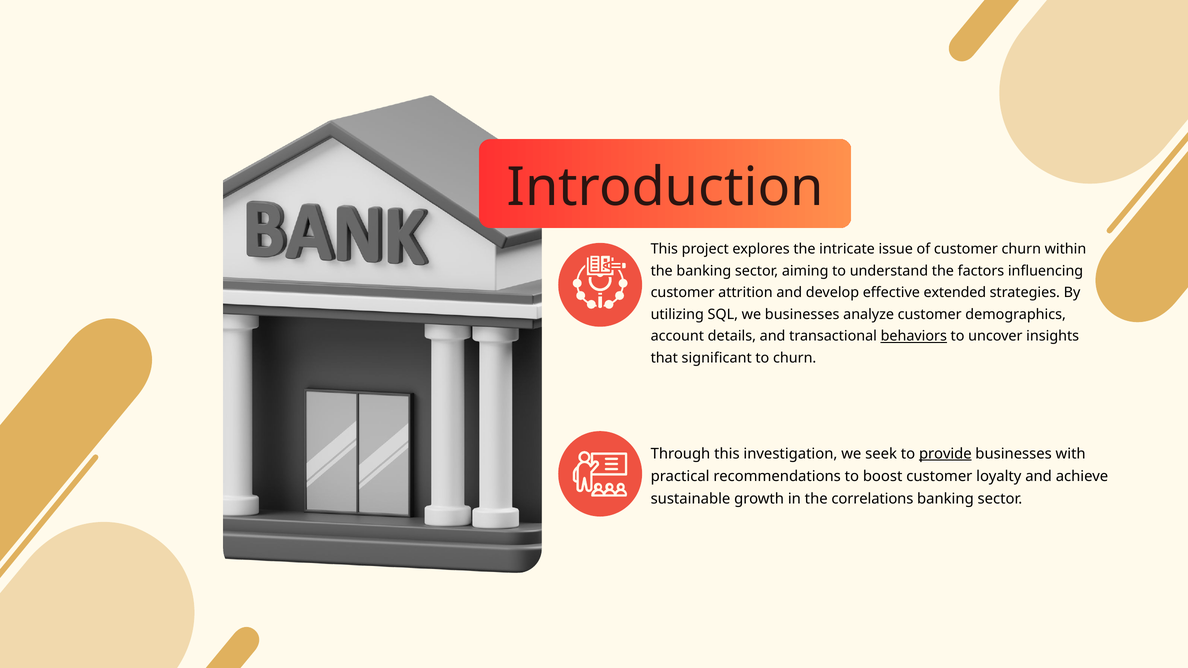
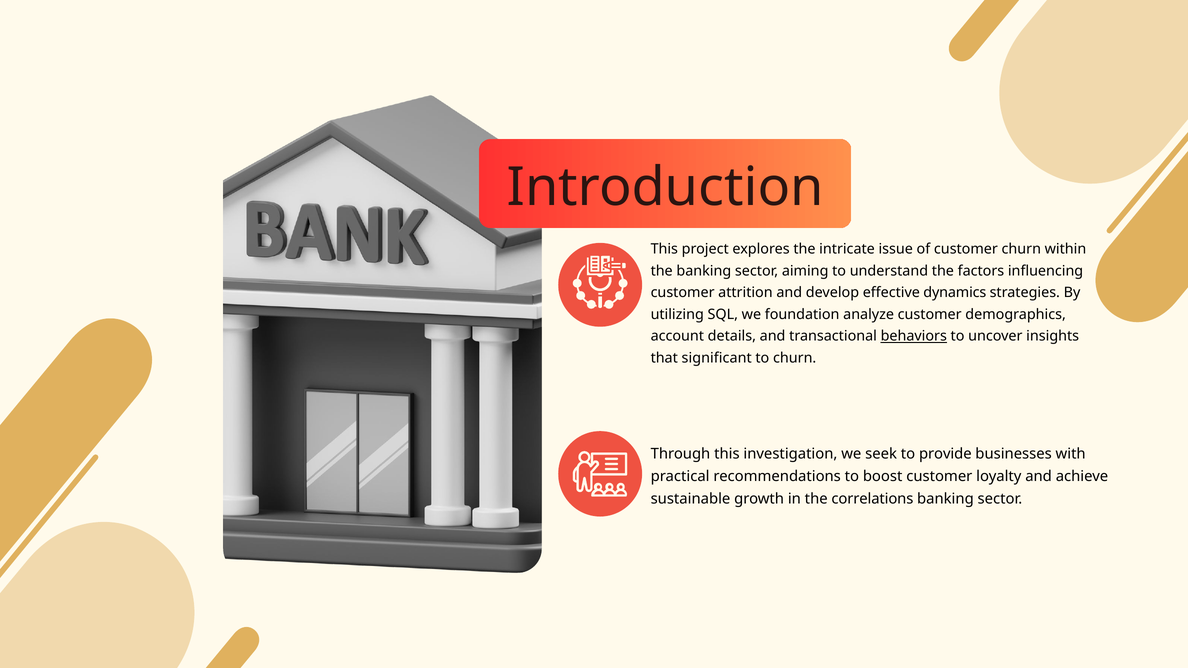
extended: extended -> dynamics (955, 293)
we businesses: businesses -> foundation (802, 315)
provide underline: present -> none (945, 454)
